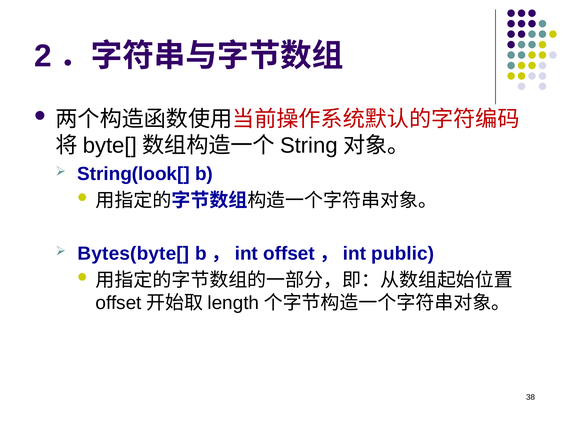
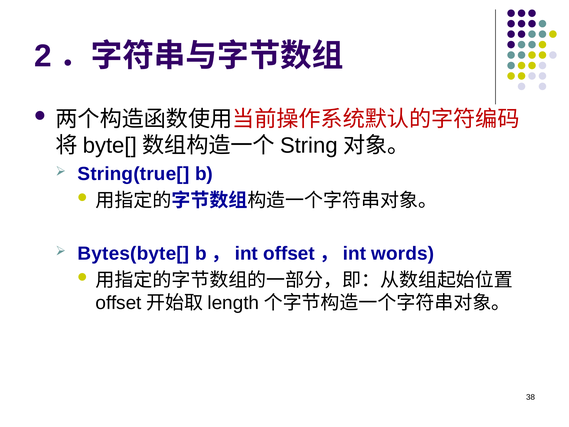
String(look[: String(look[ -> String(true[ (133, 174)
public: public -> words (403, 253)
